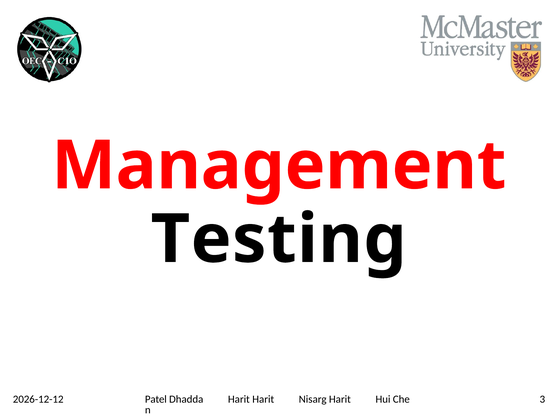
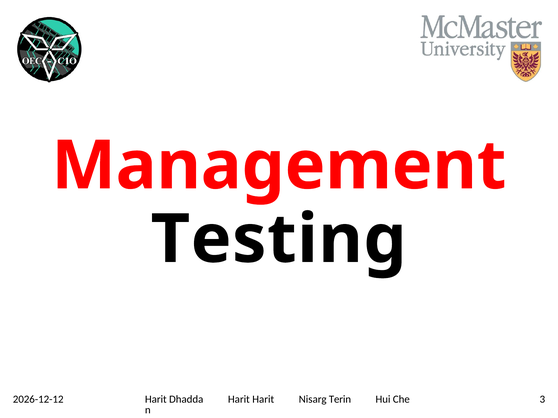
Patel: Patel -> Harit (156, 400)
Nisarg Harit: Harit -> Terin (340, 400)
